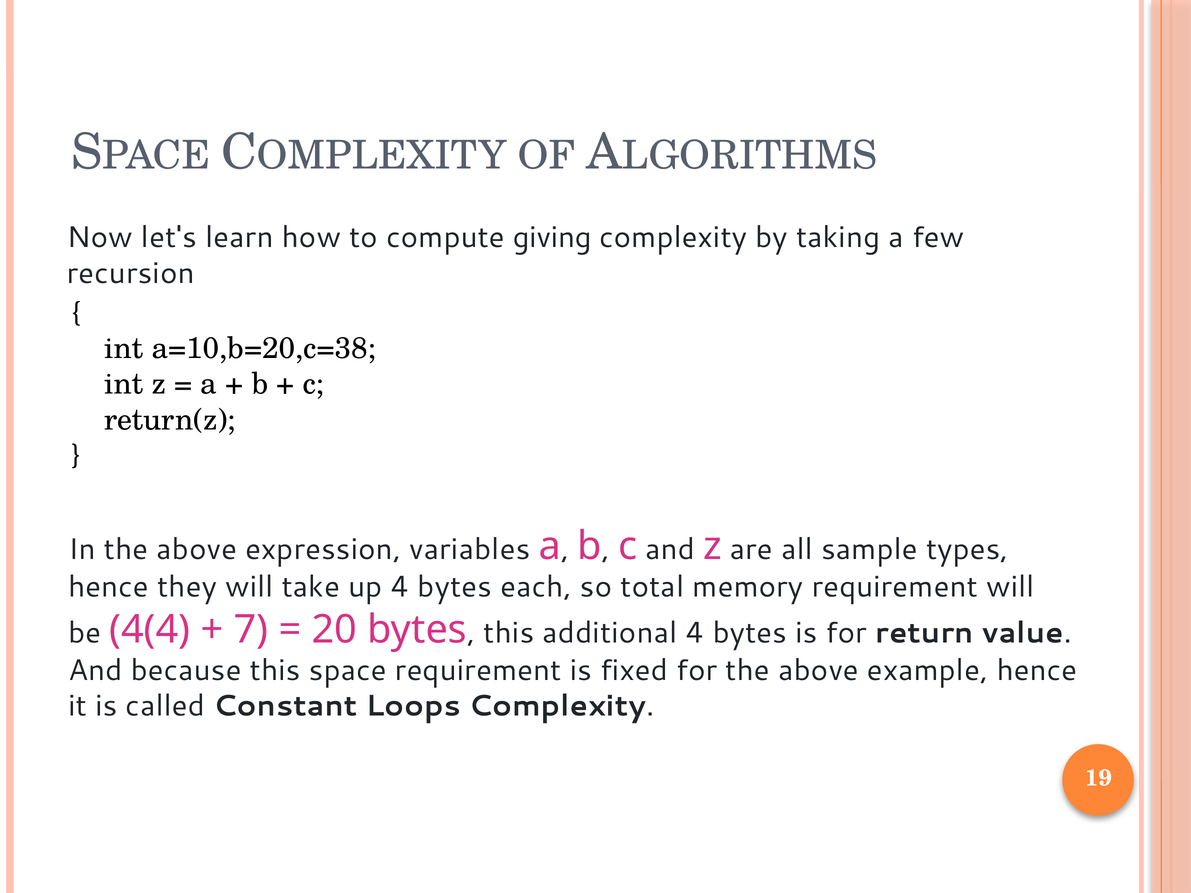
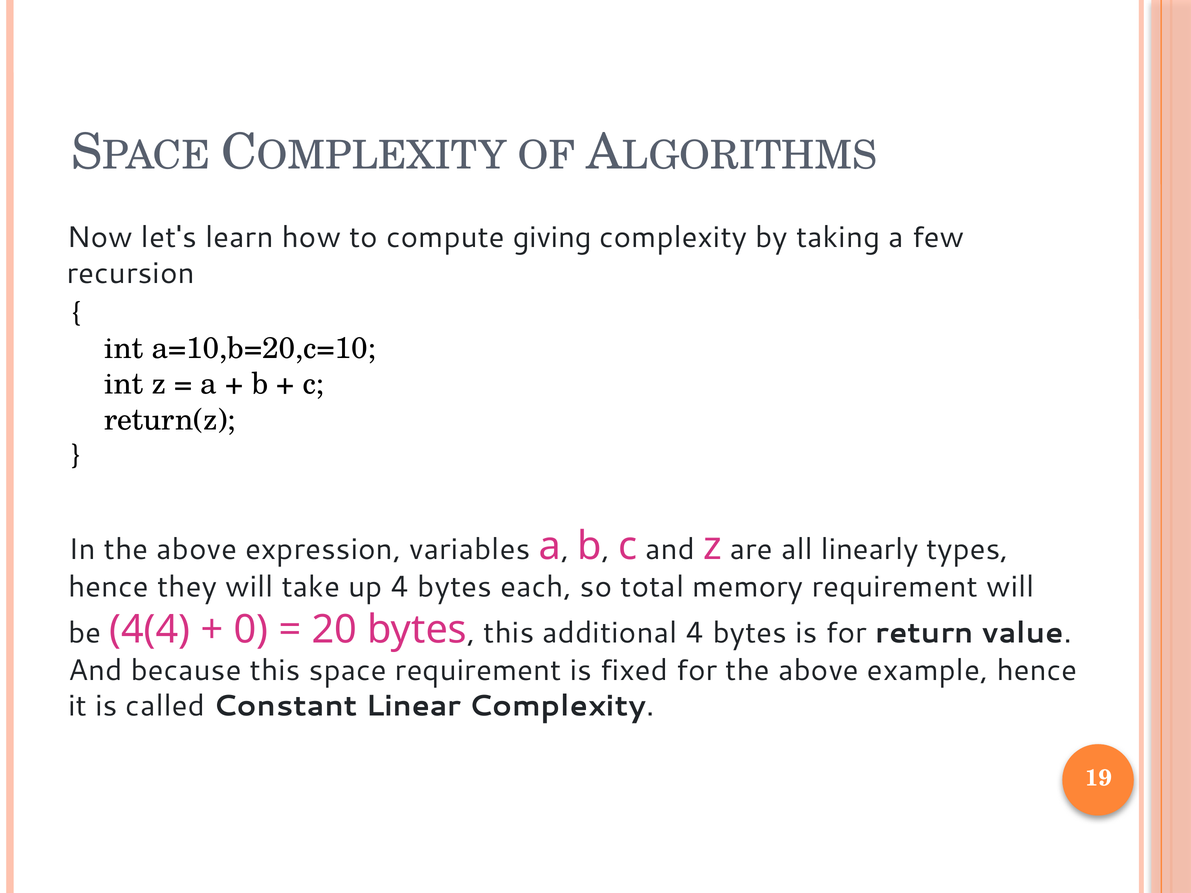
a=10,b=20,c=38: a=10,b=20,c=38 -> a=10,b=20,c=10 (264, 349)
sample: sample -> linearly (870, 550)
7: 7 -> 0 (251, 630)
Loops: Loops -> Linear (413, 706)
